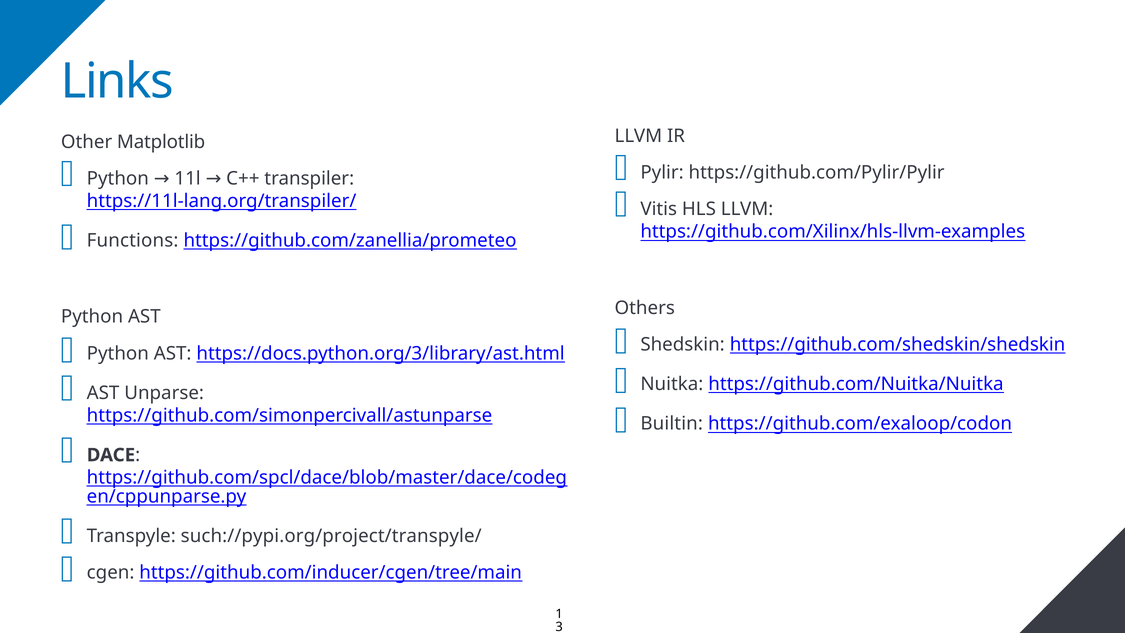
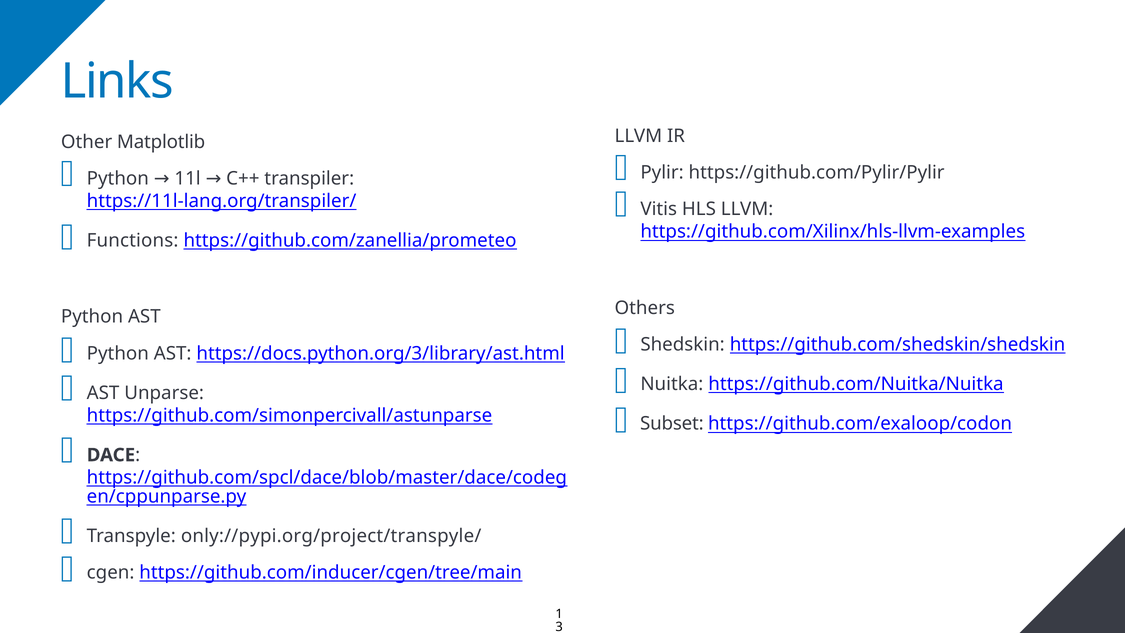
Builtin: Builtin -> Subset (672, 424)
such://pypi.org/project/transpyle/: such://pypi.org/project/transpyle/ -> only://pypi.org/project/transpyle/ (331, 536)
